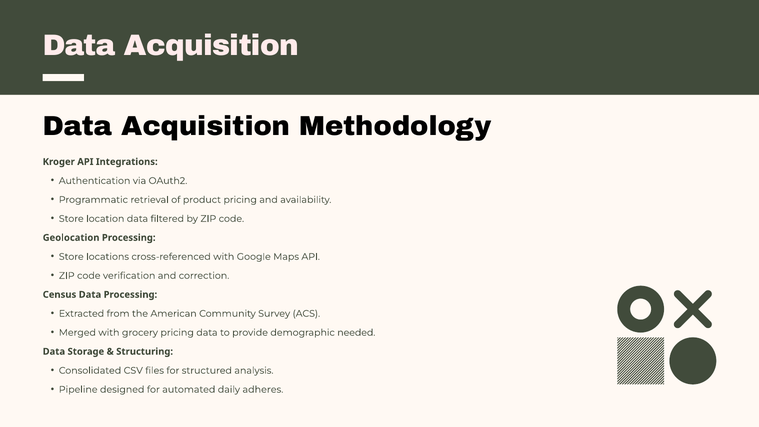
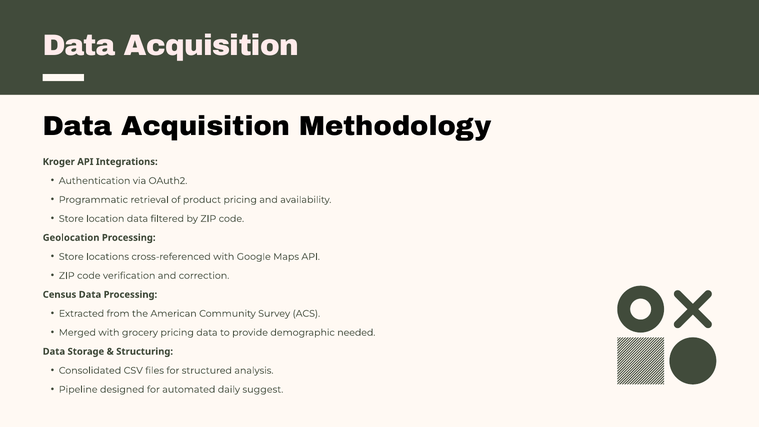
adheres: adheres -> suggest (263, 389)
